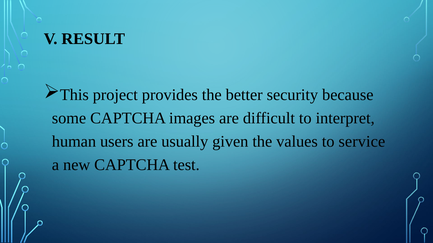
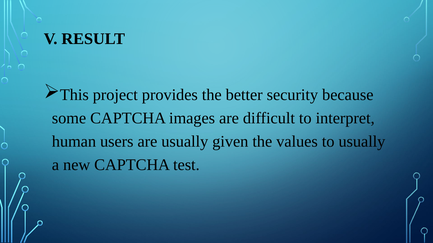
to service: service -> usually (362, 142)
